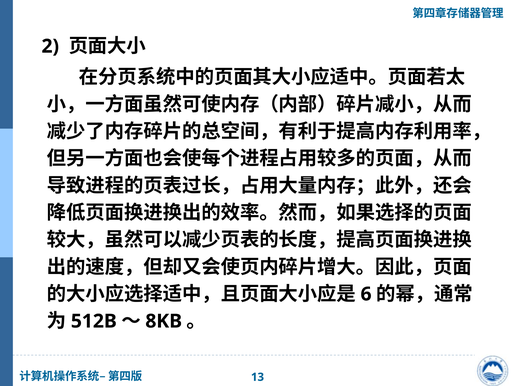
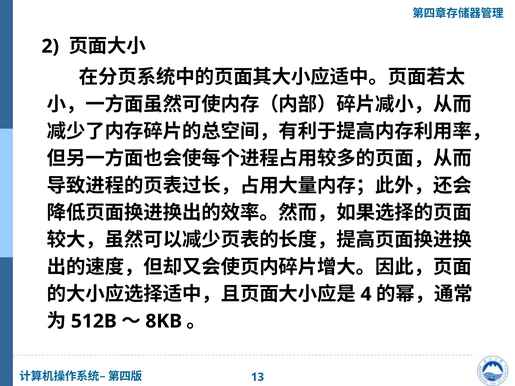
6: 6 -> 4 (366, 294)
